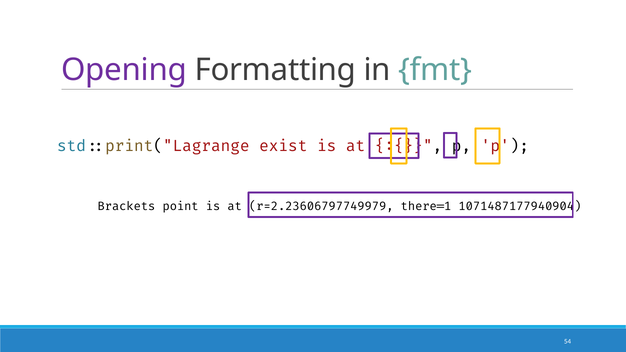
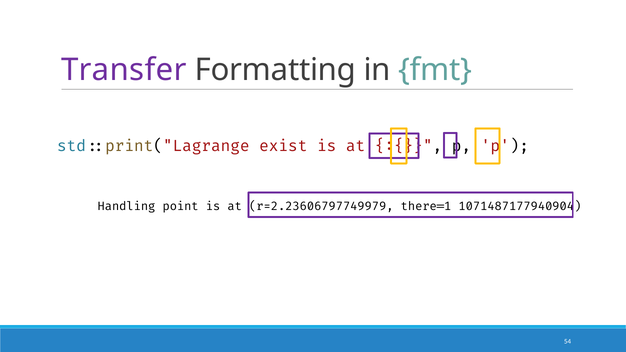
Opening: Opening -> Transfer (124, 70)
Brackets: Brackets -> Handling (126, 206)
